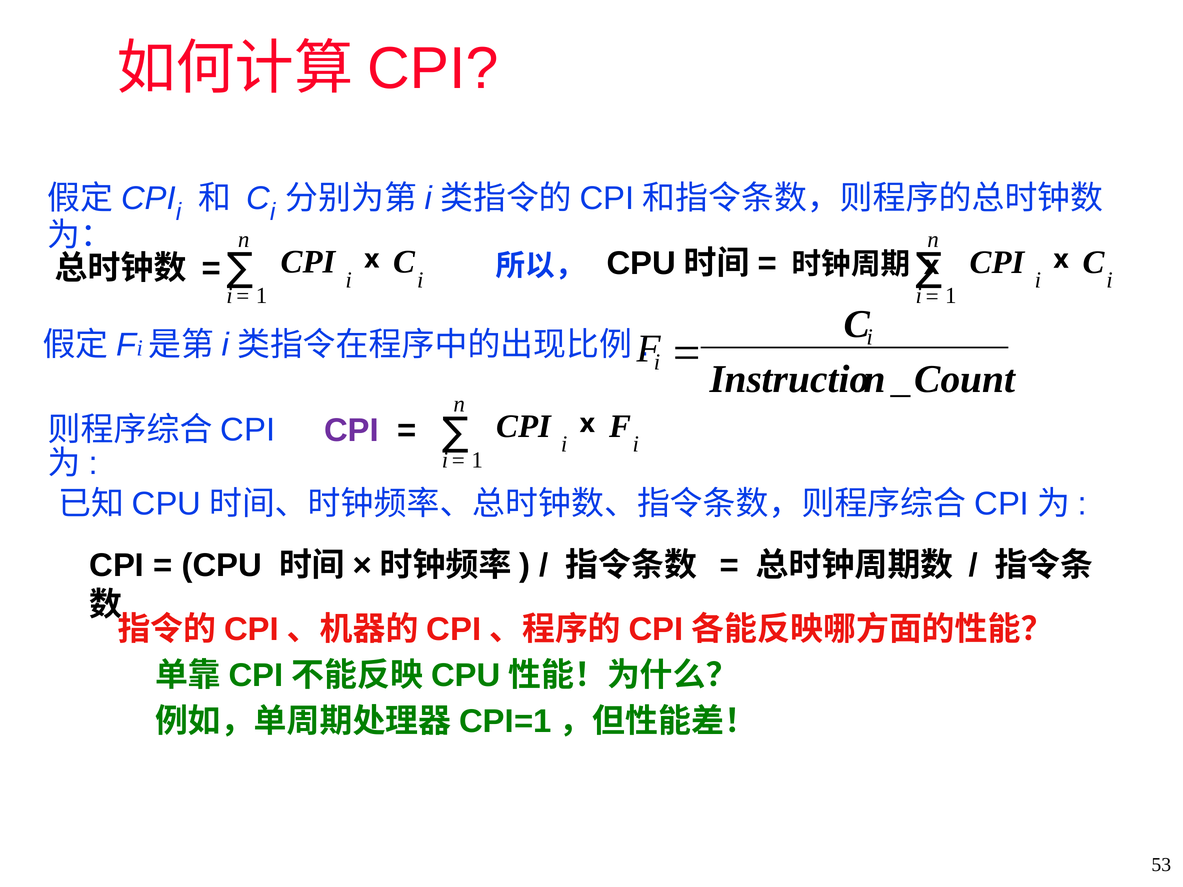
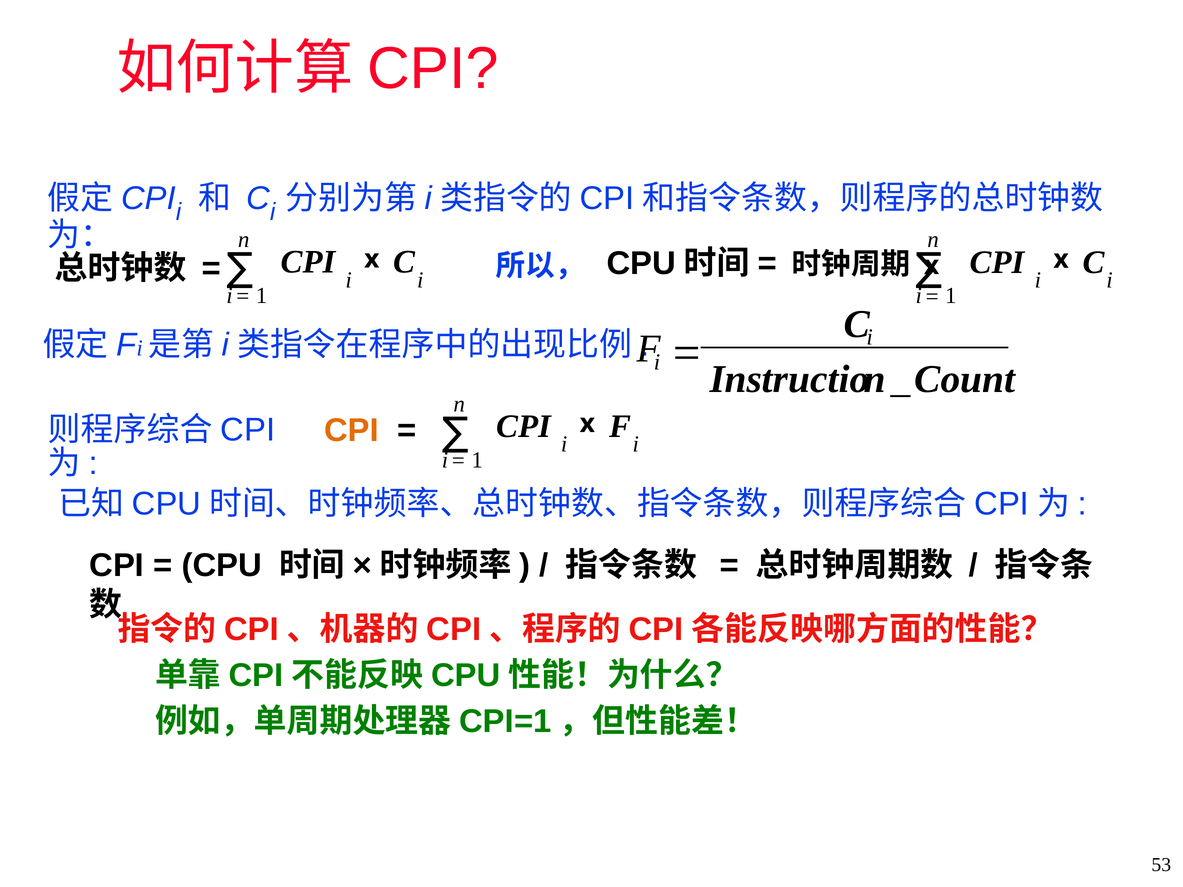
CPI colour: purple -> orange (352, 430)
